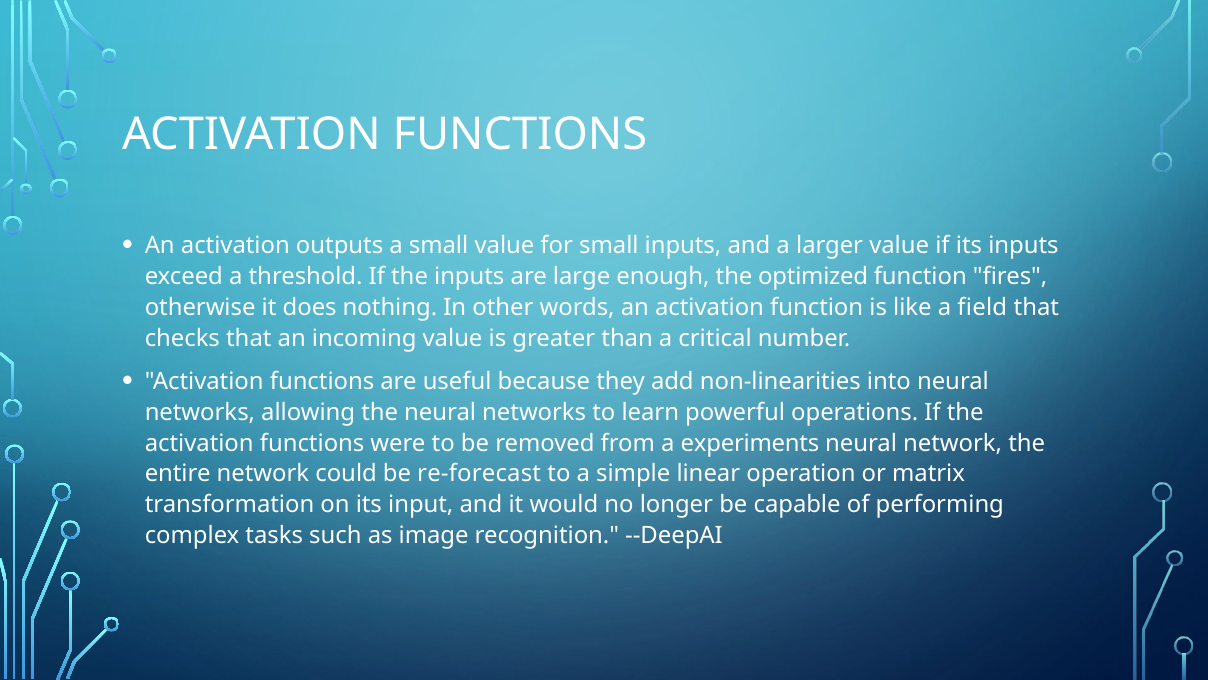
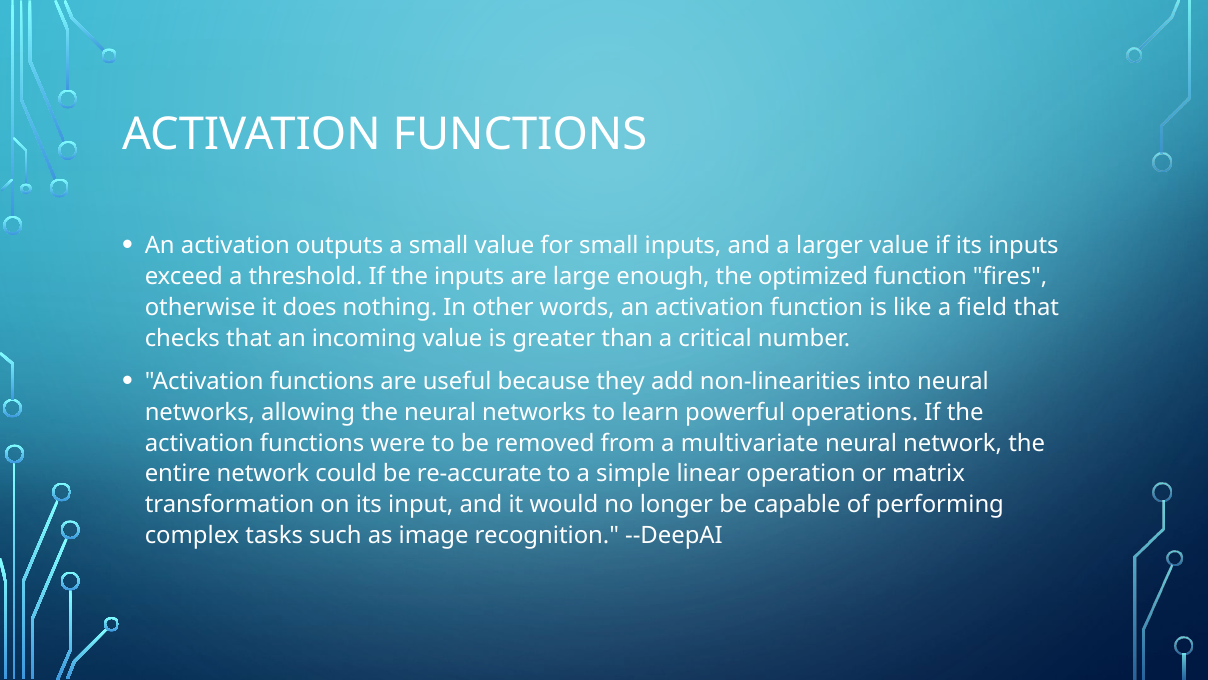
experiments: experiments -> multivariate (750, 443)
re-forecast: re-forecast -> re-accurate (479, 474)
